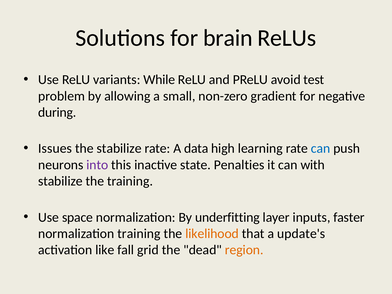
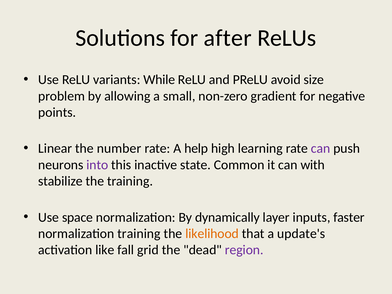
brain: brain -> after (228, 38)
test: test -> size (314, 80)
during: during -> points (57, 112)
Issues: Issues -> Linear (55, 148)
the stabilize: stabilize -> number (119, 148)
data: data -> help (196, 148)
can colour: blue -> purple (321, 148)
Penalties: Penalties -> Common (239, 165)
underfitting: underfitting -> dynamically (227, 217)
region colour: orange -> purple (244, 250)
